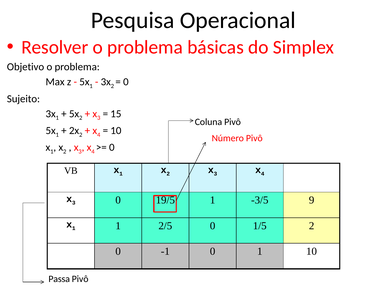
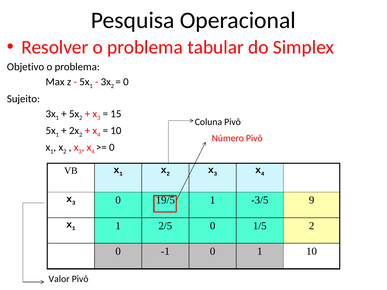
básicas: básicas -> tabular (216, 47)
Passa: Passa -> Valor (59, 279)
